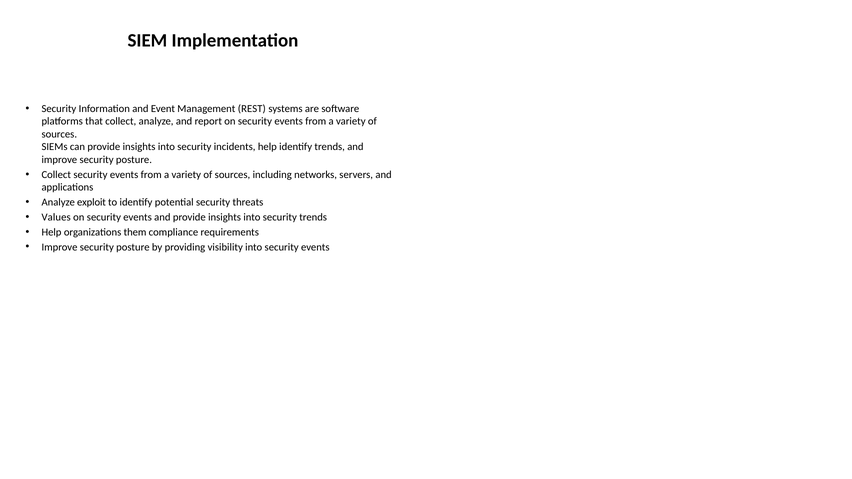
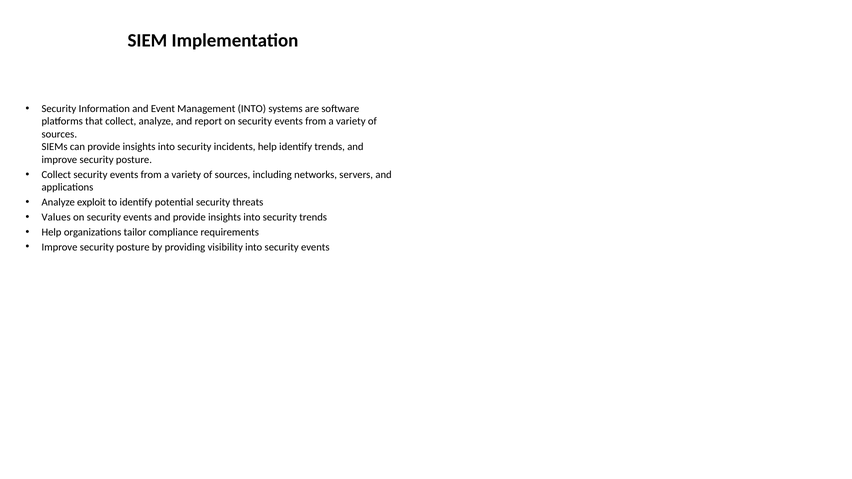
Management REST: REST -> INTO (252, 109)
them: them -> tailor (135, 232)
